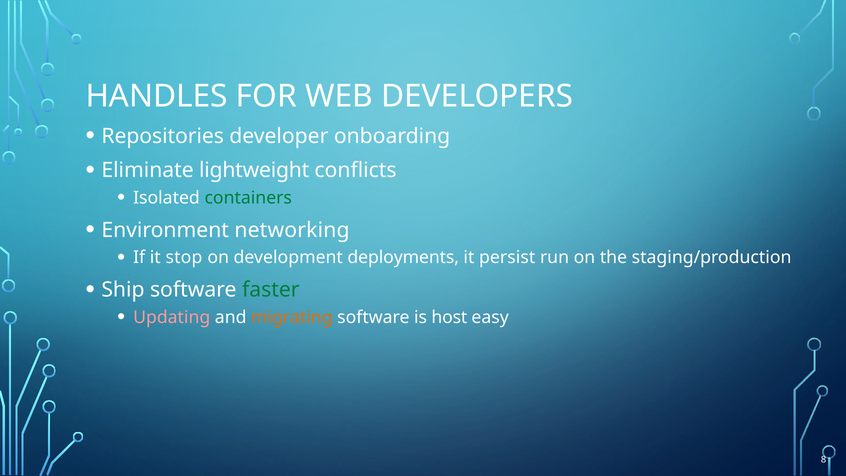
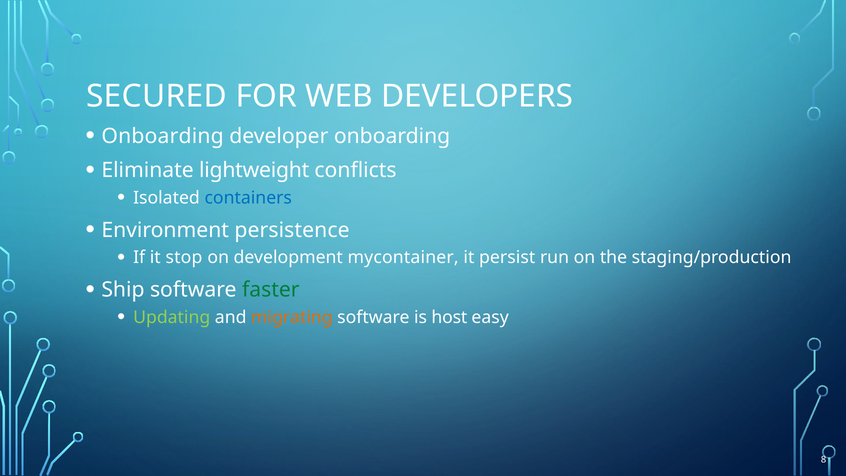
HANDLES: HANDLES -> SECURED (156, 96)
Repositories: Repositories -> Onboarding (163, 136)
containers colour: green -> blue (248, 198)
networking: networking -> persistence (292, 230)
deployments: deployments -> mycontainer (403, 258)
Updating colour: pink -> light green (172, 317)
